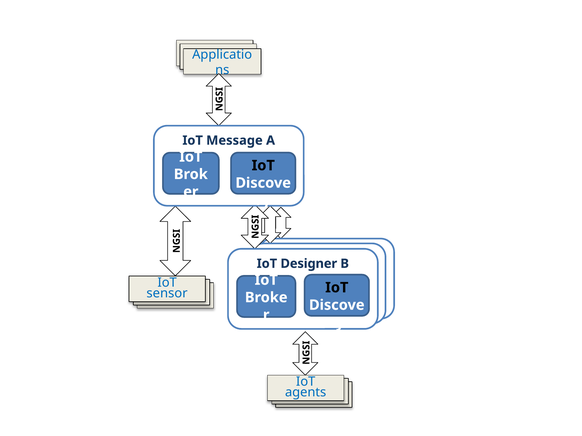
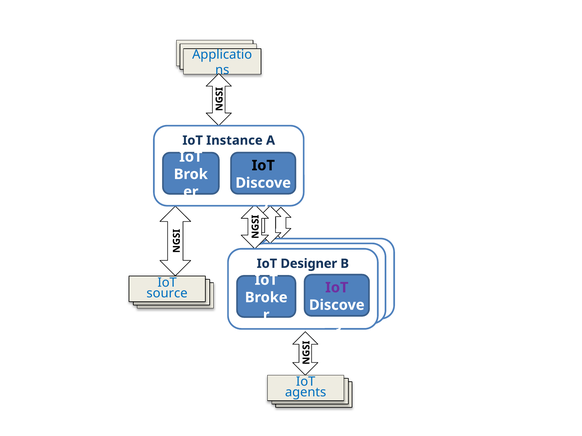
Message: Message -> Instance (234, 141)
IoT colour: black -> purple (337, 288)
sensor: sensor -> source (167, 294)
